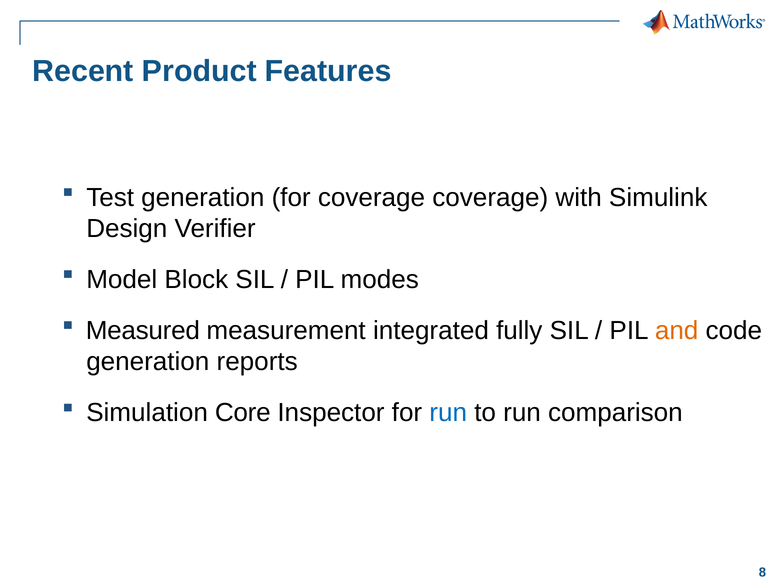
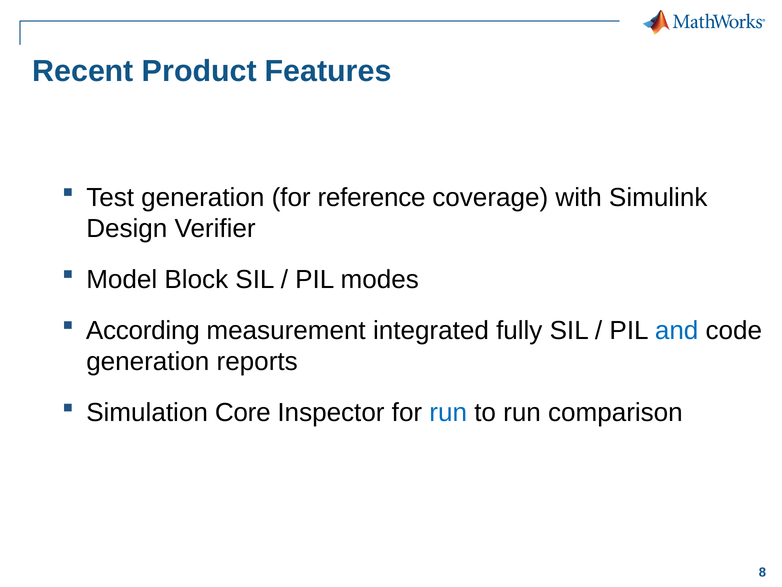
for coverage: coverage -> reference (372, 197)
Measured: Measured -> According (143, 330)
and colour: orange -> blue (677, 330)
